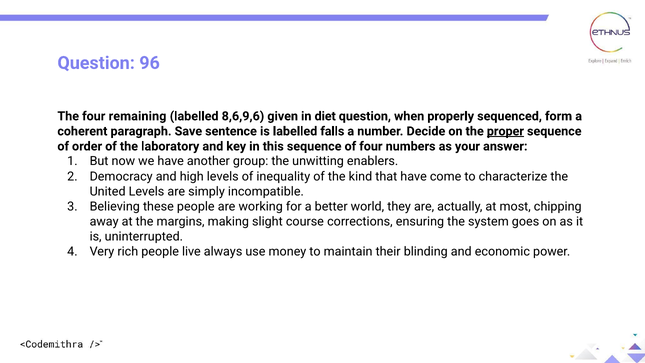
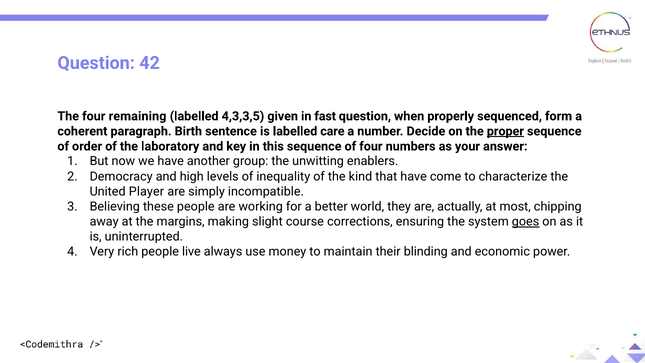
96: 96 -> 42 (150, 63)
8,6,9,6: 8,6,9,6 -> 4,3,3,5 (243, 116)
diet: diet -> fast (325, 116)
Save: Save -> Birth (188, 131)
falls: falls -> care (332, 131)
United Levels: Levels -> Player (146, 191)
goes underline: none -> present (526, 222)
